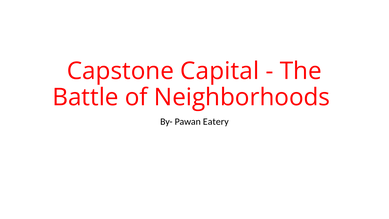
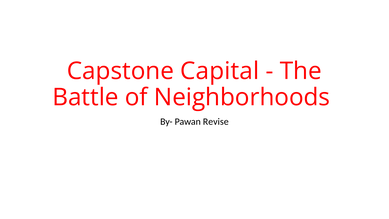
Eatery: Eatery -> Revise (216, 122)
